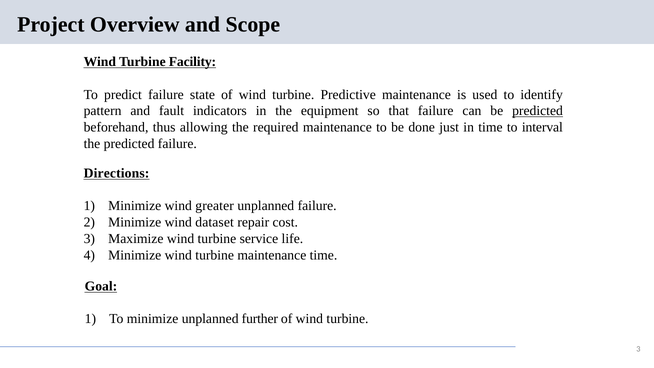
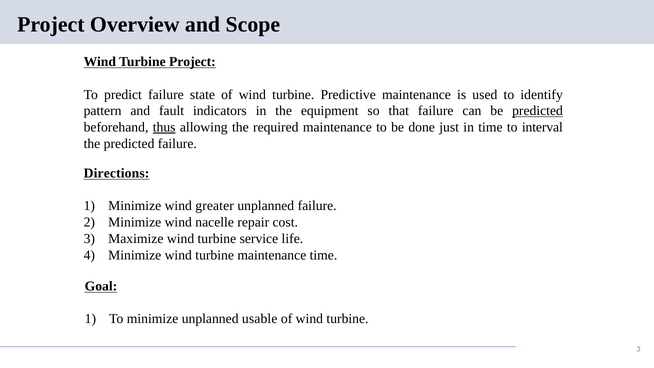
Turbine Facility: Facility -> Project (192, 62)
thus underline: none -> present (164, 127)
dataset: dataset -> nacelle (215, 222)
further: further -> usable (260, 319)
